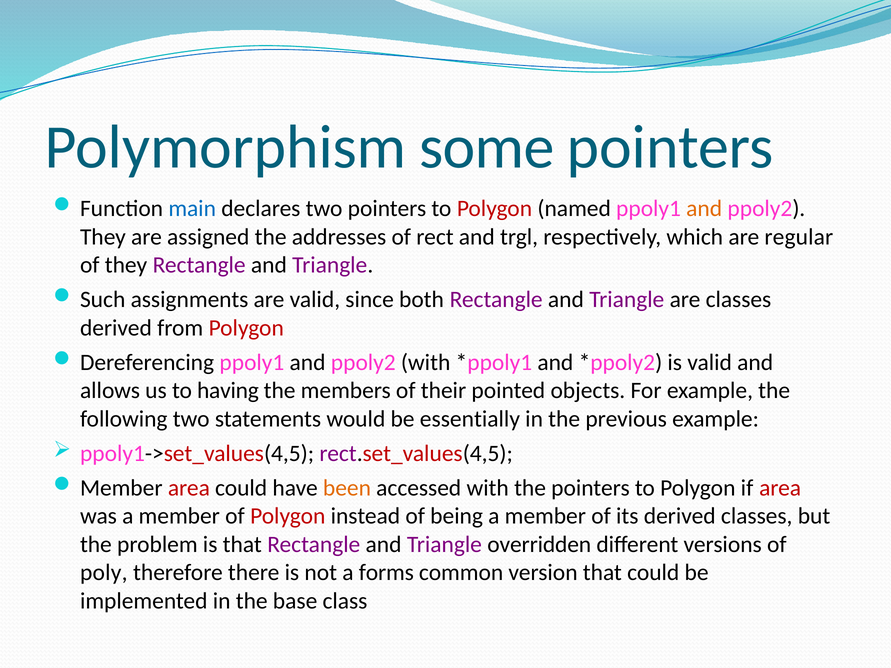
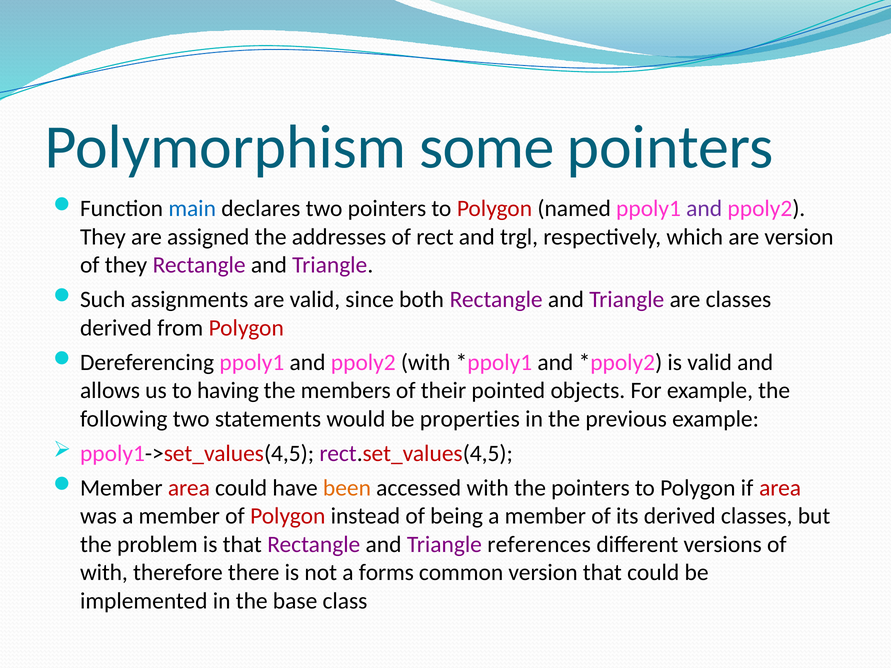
and colour: orange -> purple (704, 209)
are regular: regular -> version (799, 237)
essentially: essentially -> properties (470, 419)
overridden: overridden -> references (539, 545)
poly: poly -> with (104, 573)
